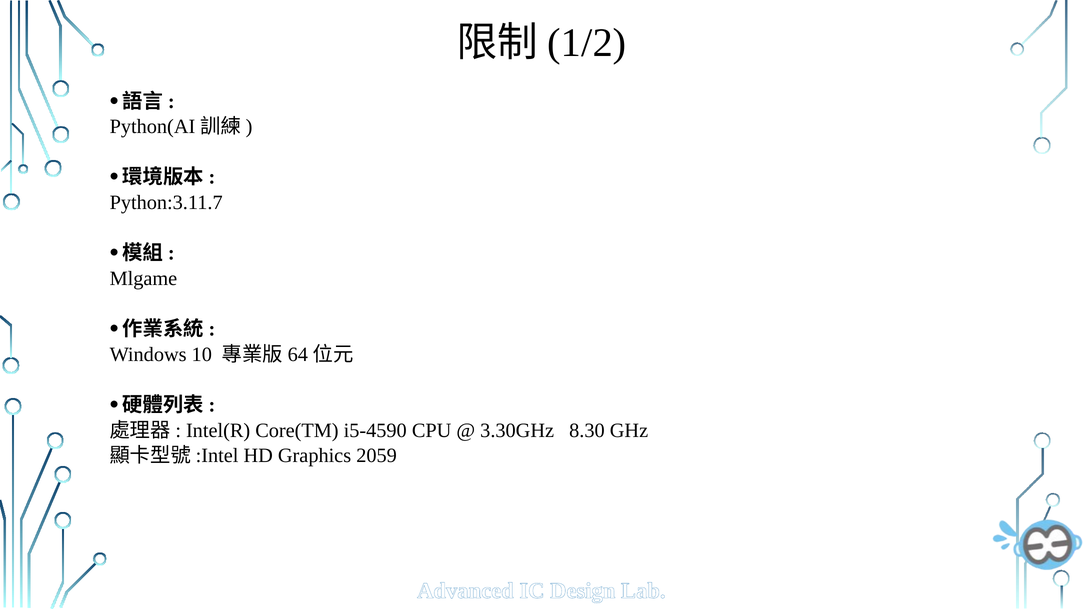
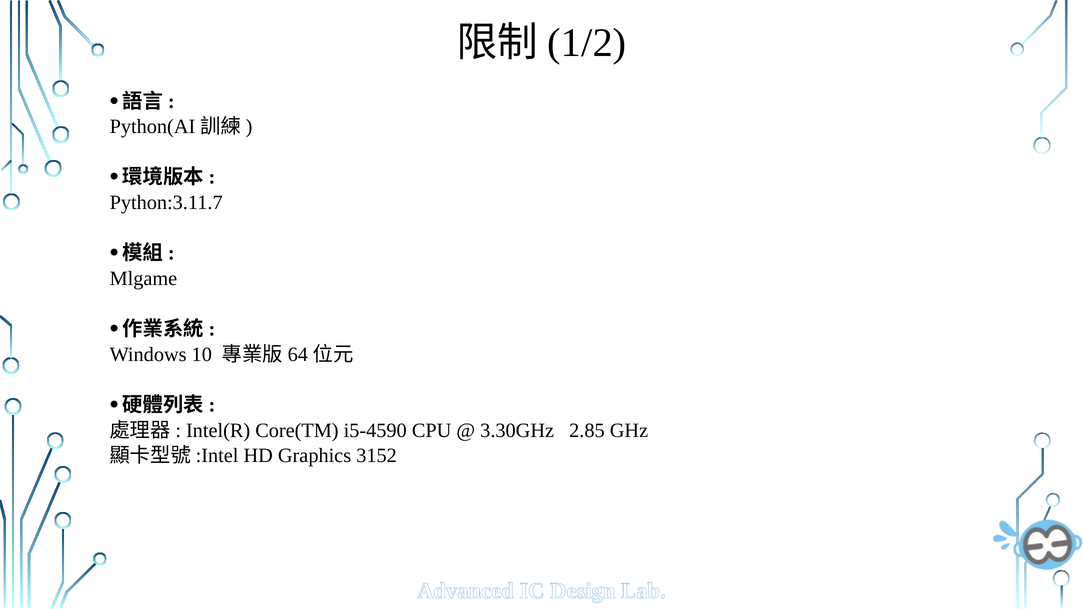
8.30: 8.30 -> 2.85 (587, 430)
2059: 2059 -> 3152 (377, 456)
